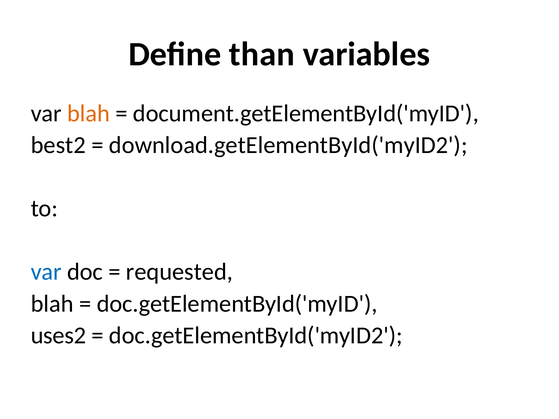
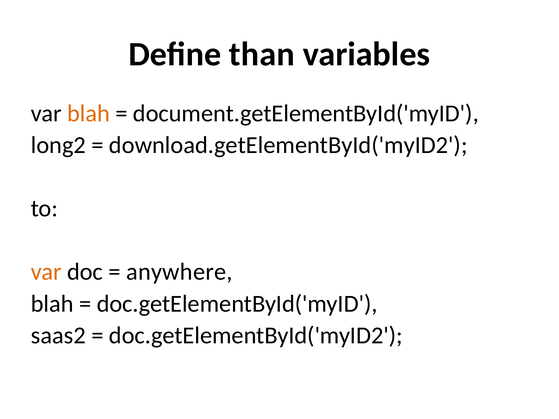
best2: best2 -> long2 (58, 145)
var colour: blue -> orange (46, 272)
requested: requested -> anywhere (179, 272)
uses2: uses2 -> saas2 (58, 336)
